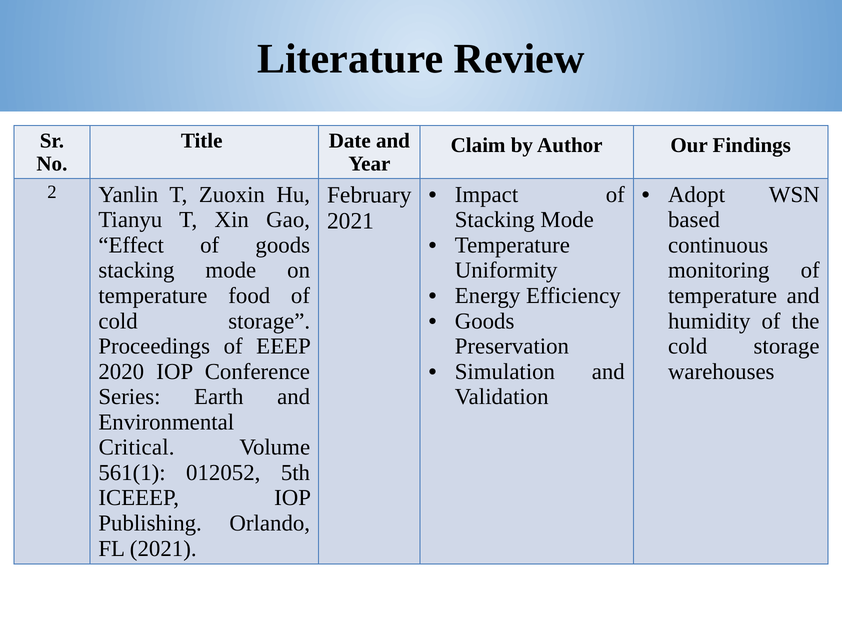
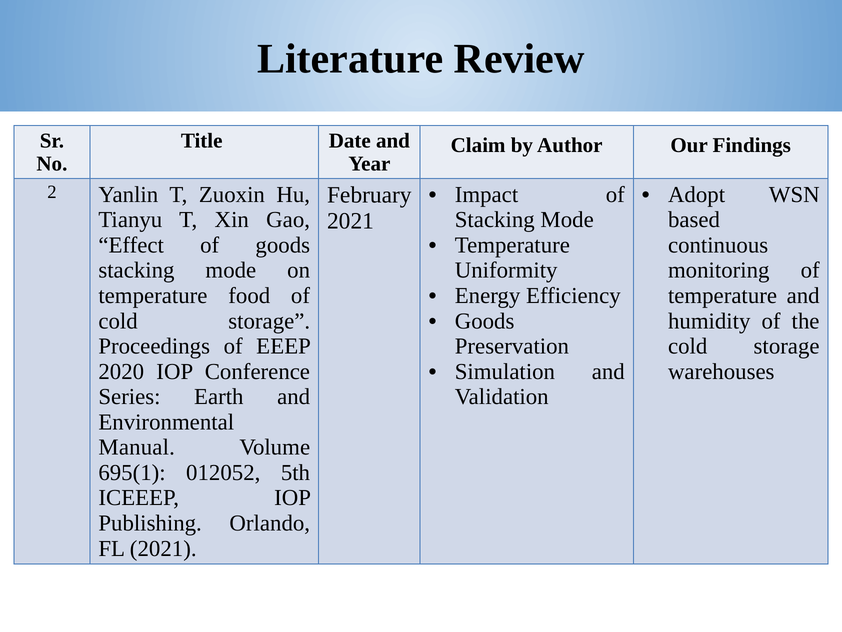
Critical: Critical -> Manual (137, 447)
561(1: 561(1 -> 695(1 (132, 472)
